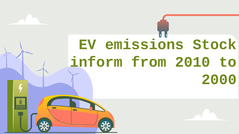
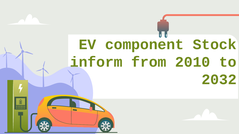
emissions: emissions -> component (144, 45)
2000: 2000 -> 2032 (219, 80)
